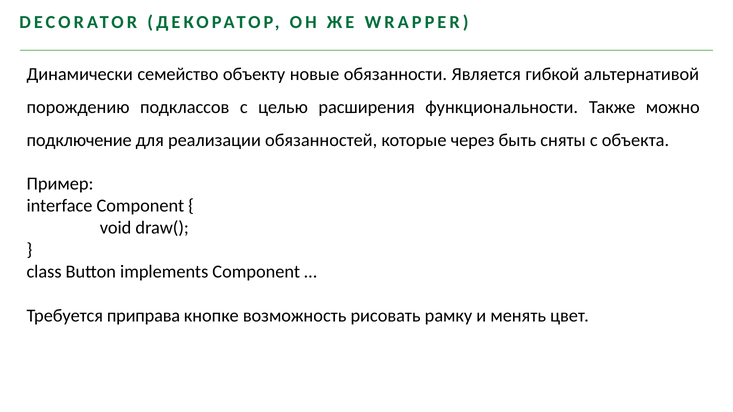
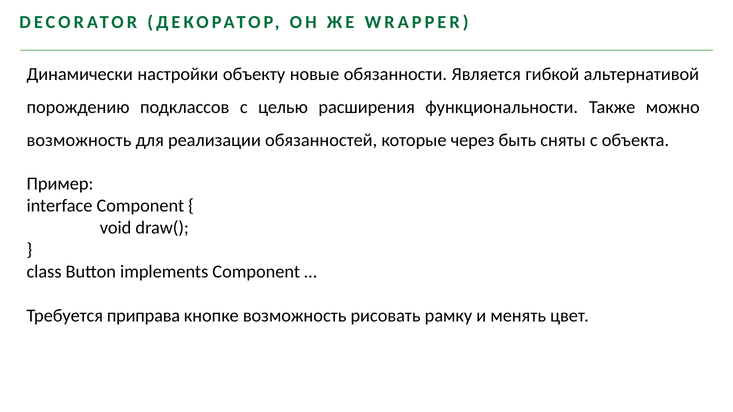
семейство: семейство -> настройки (178, 74)
подключение: подключение -> возможность (79, 140)
